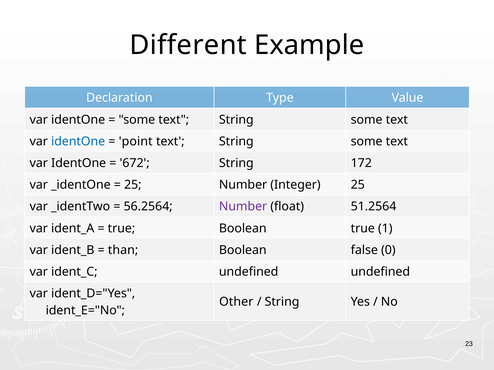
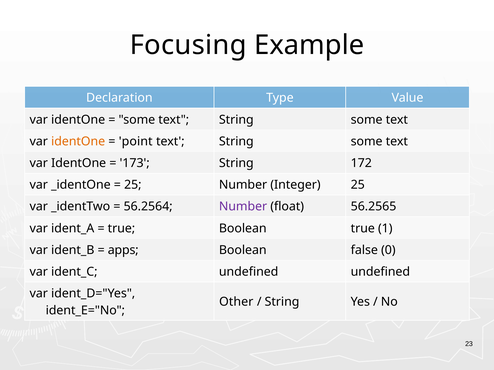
Different: Different -> Focusing (188, 45)
identOne colour: blue -> orange (78, 142)
672: 672 -> 173 (135, 163)
51.2564: 51.2564 -> 56.2565 (374, 207)
than: than -> apps (123, 250)
